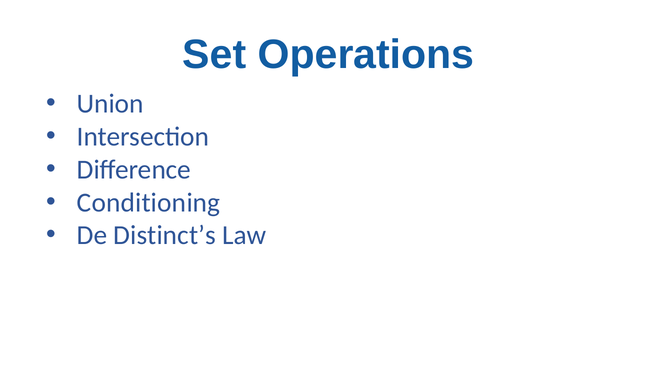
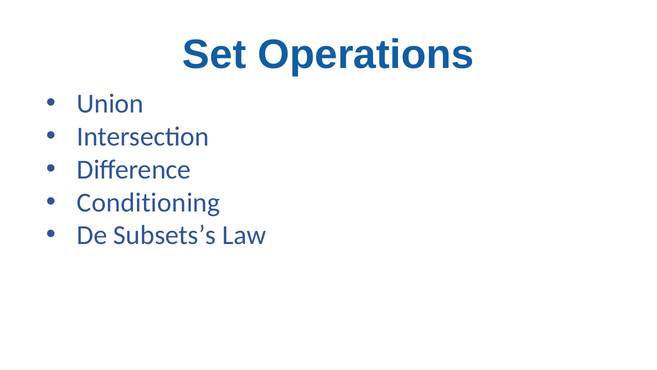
Distinct’s: Distinct’s -> Subsets’s (165, 235)
